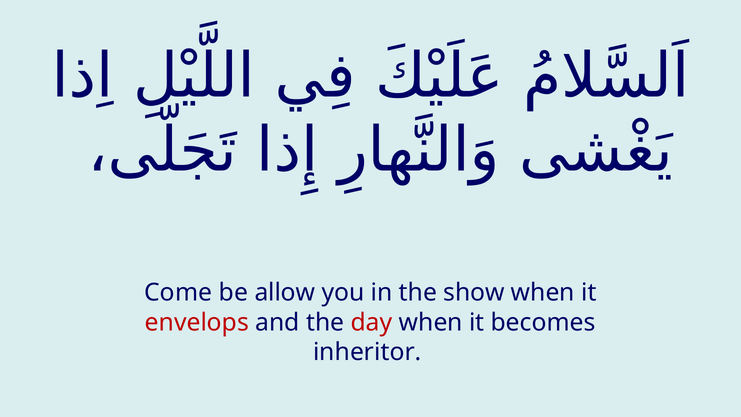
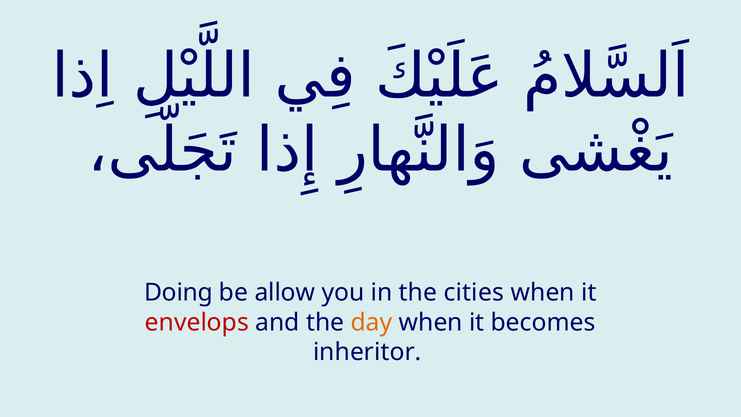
Come: Come -> Doing (178, 293)
show: show -> cities (474, 293)
day colour: red -> orange (372, 322)
